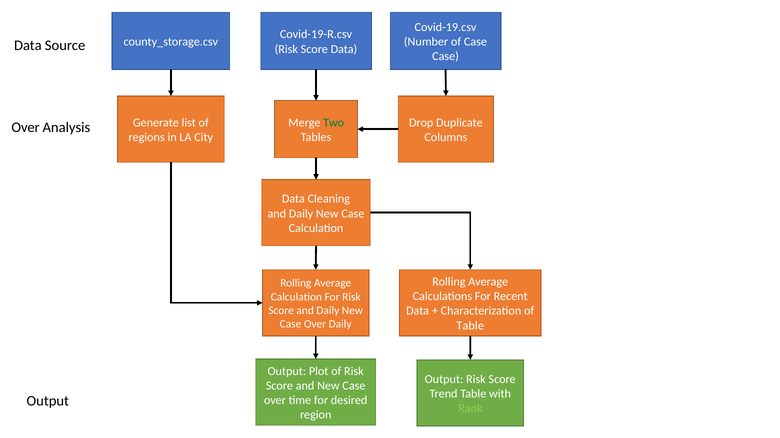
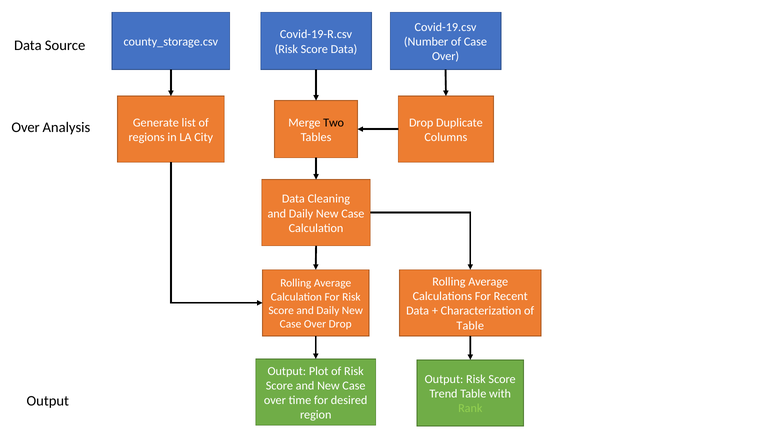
Case: Case -> Over (446, 56)
Two colour: green -> black (334, 123)
Over Daily: Daily -> Drop (340, 325)
